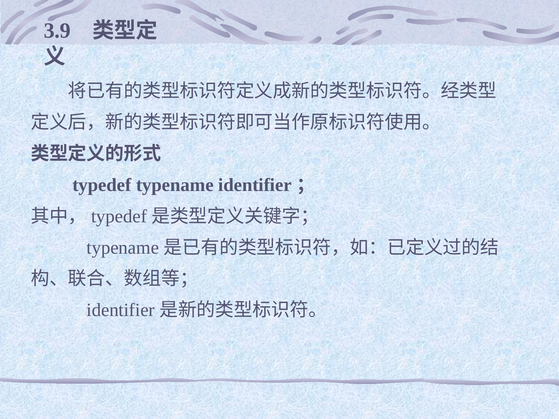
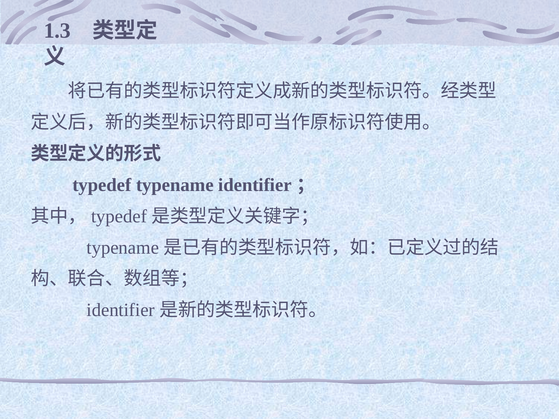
3.9: 3.9 -> 1.3 (57, 31)
